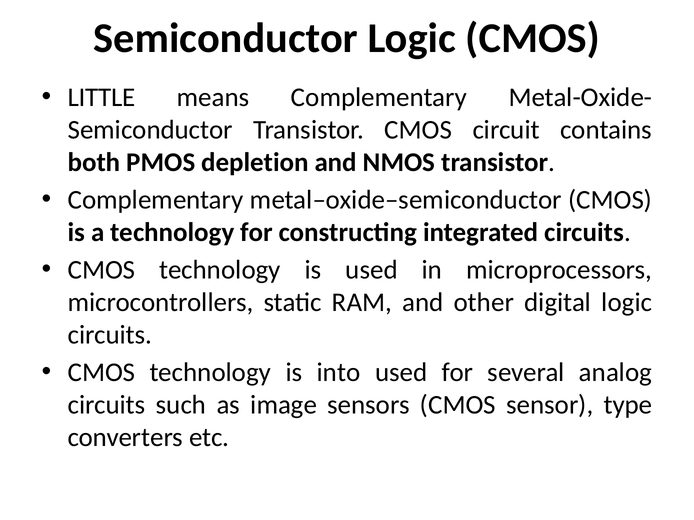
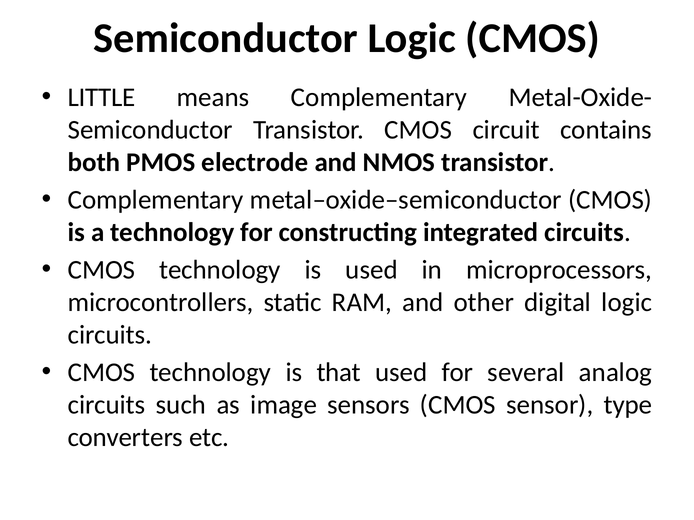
depletion: depletion -> electrode (255, 162)
into: into -> that (339, 373)
